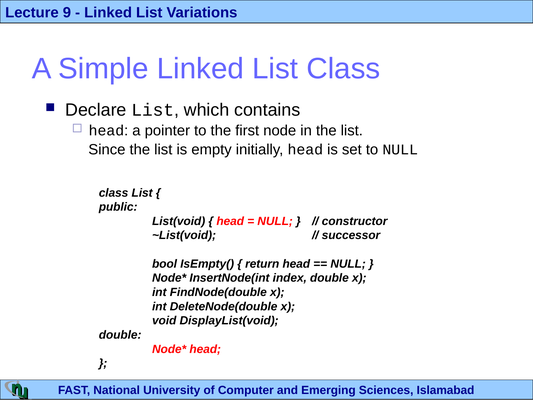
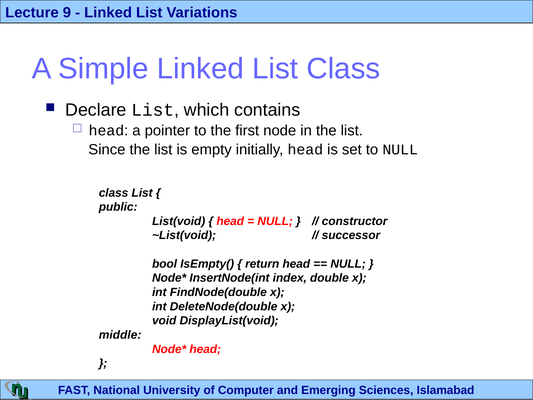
double: double -> middle (120, 335)
